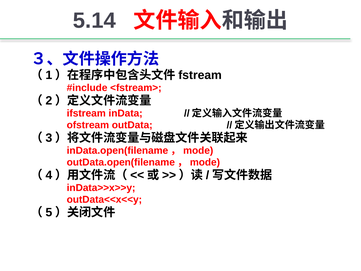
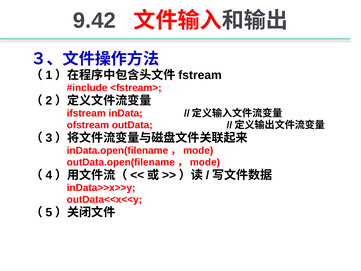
5.14: 5.14 -> 9.42 (94, 20)
